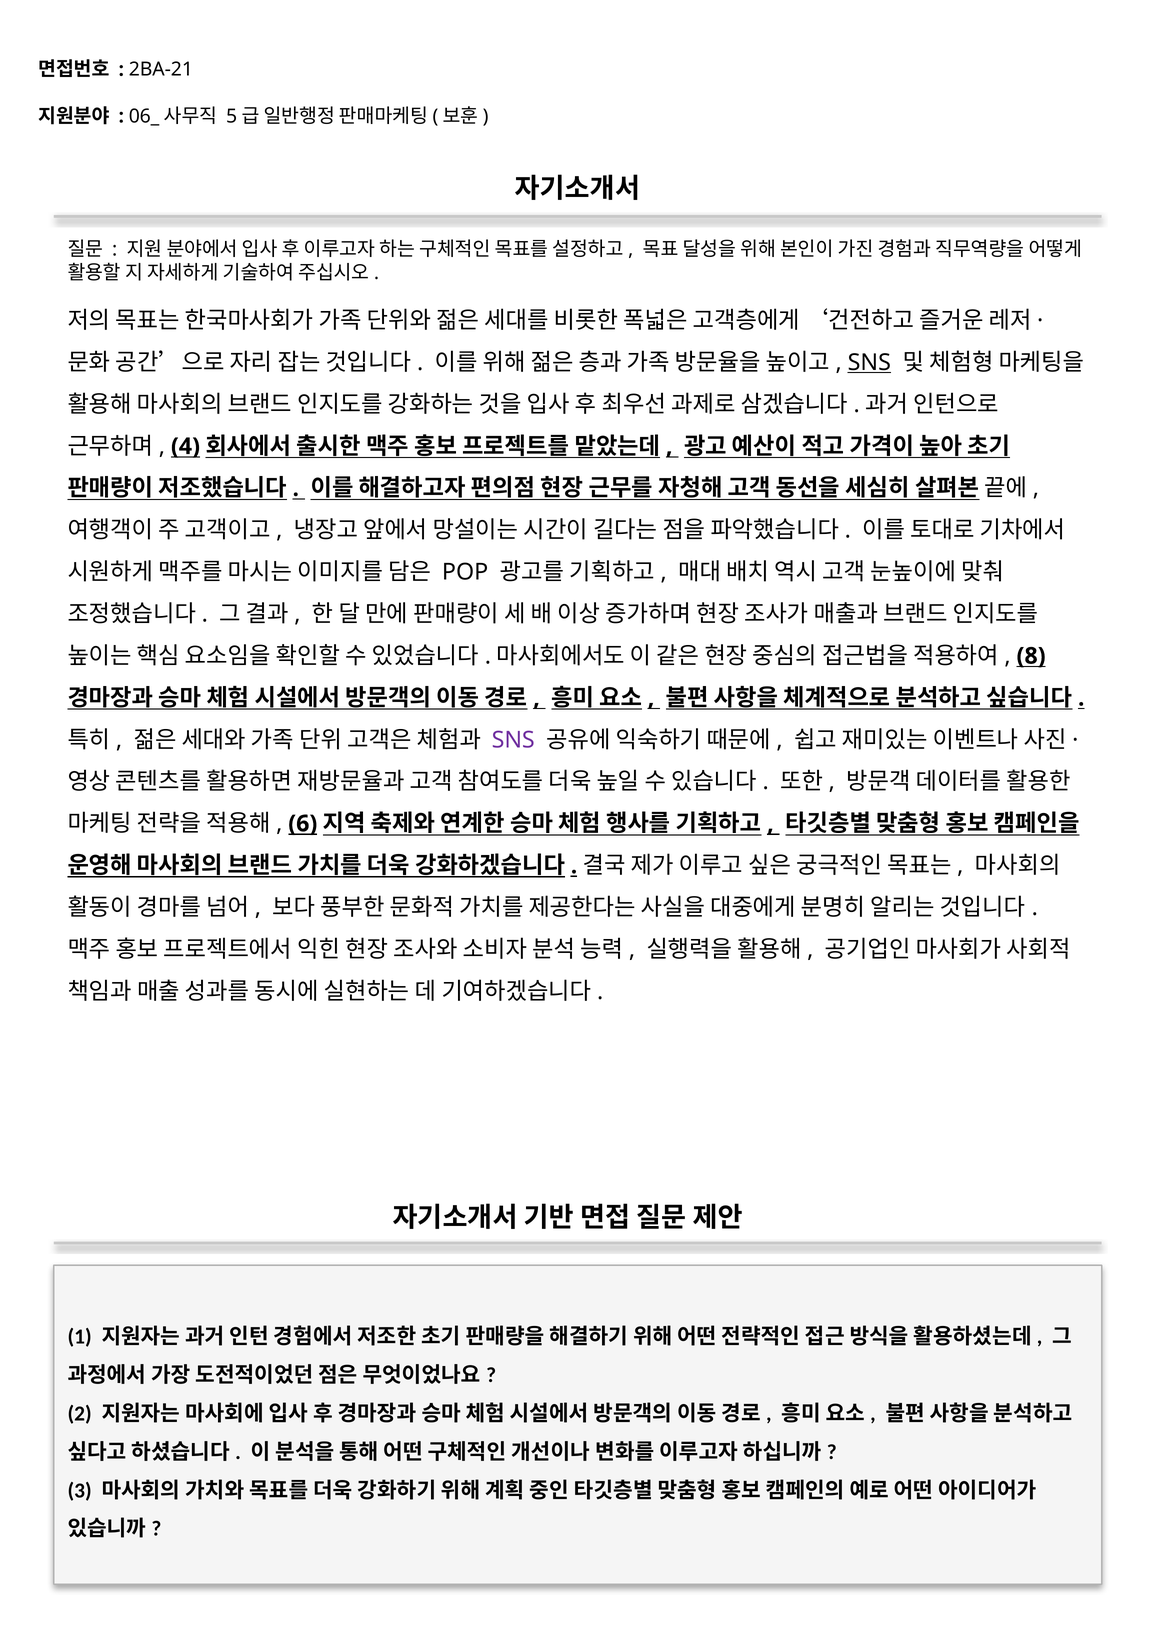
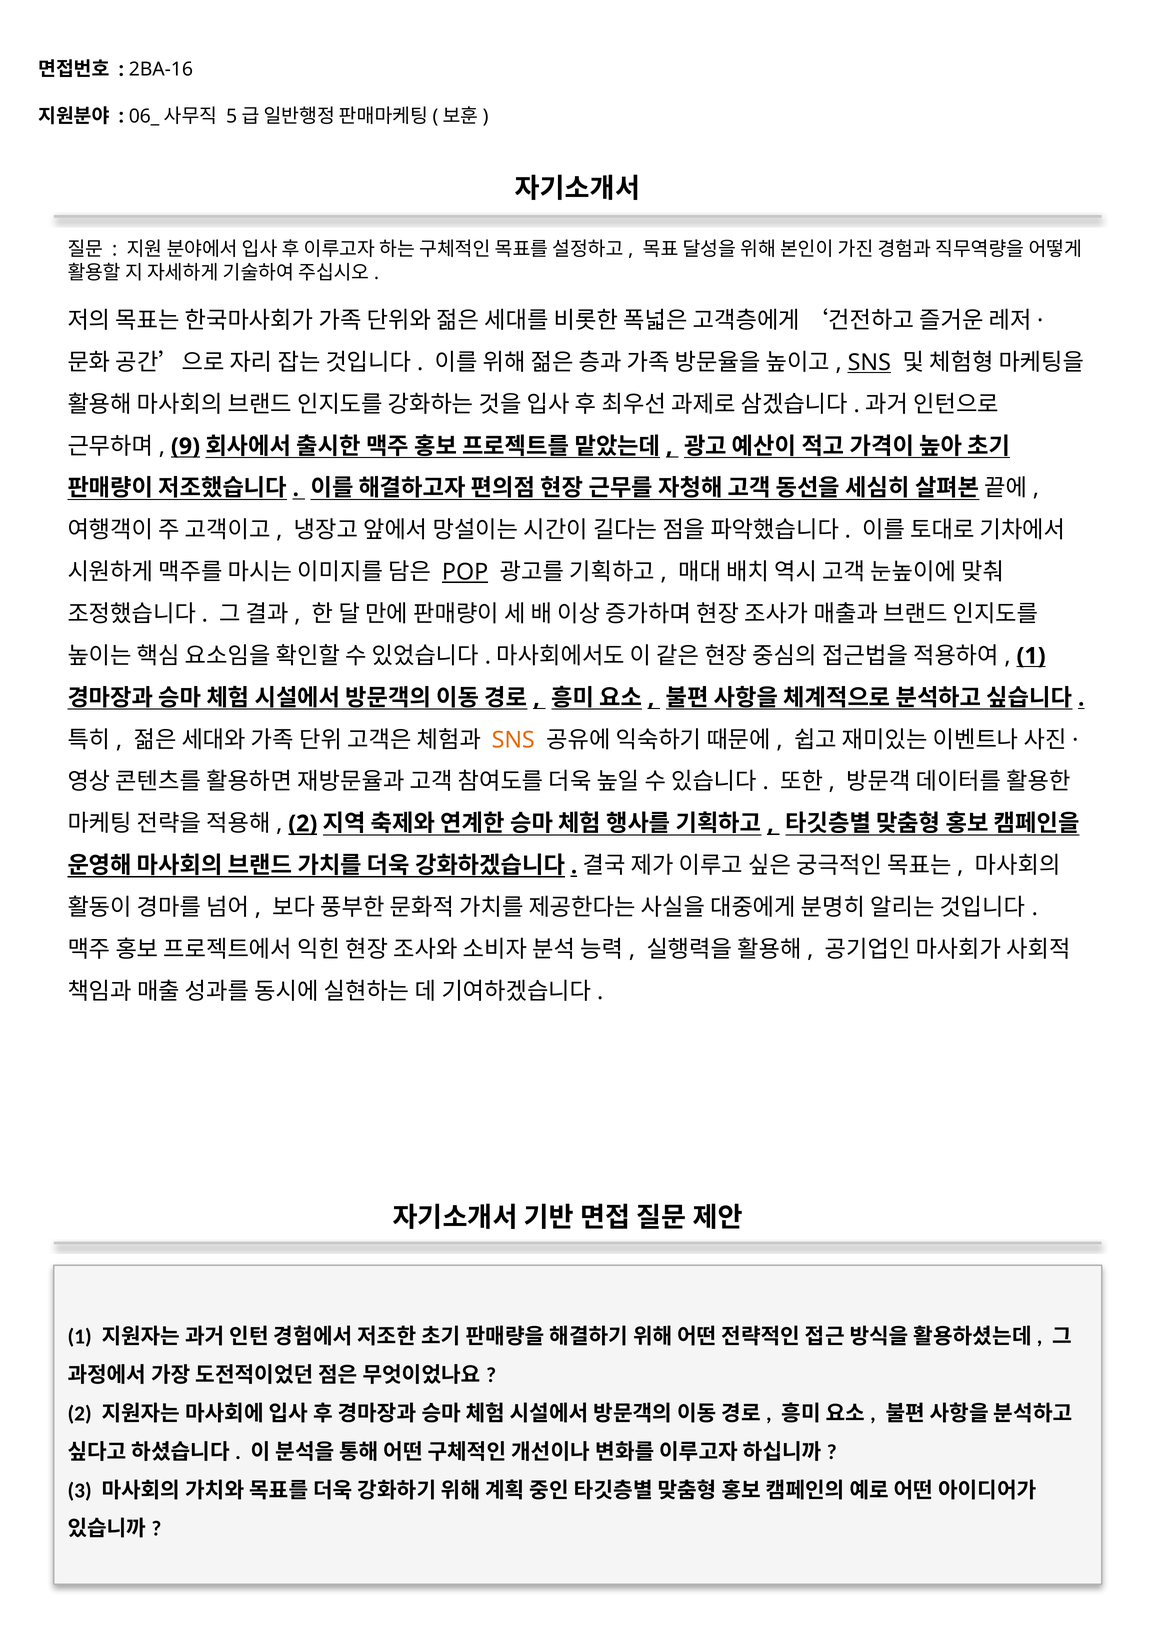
2BA-21: 2BA-21 -> 2BA-16 (161, 69)
4: 4 -> 9 (185, 446)
POP underline: none -> present (465, 572)
8: 8 -> 1 (1031, 656)
SNS colour: purple -> orange (513, 740)
6: 6 -> 2 (303, 823)
